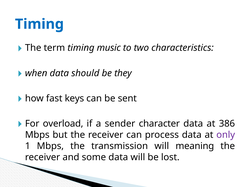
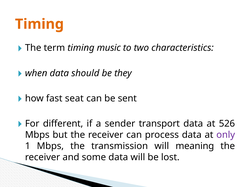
Timing colour: blue -> orange (39, 24)
keys: keys -> seat (74, 99)
overload: overload -> different (63, 124)
character: character -> transport (159, 124)
386: 386 -> 526 (227, 124)
